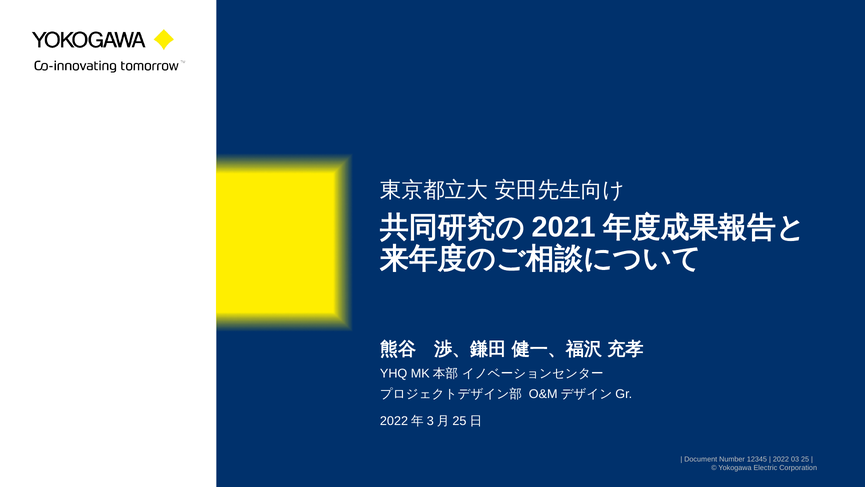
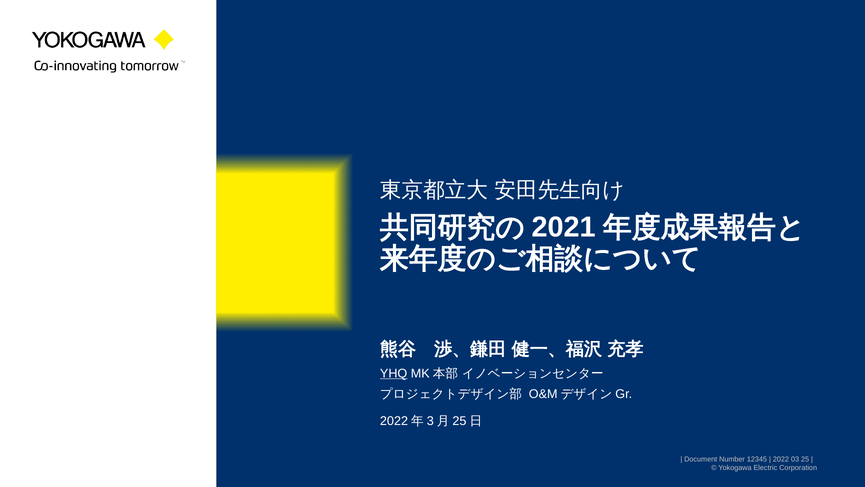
YHQ underline: none -> present (394, 373)
